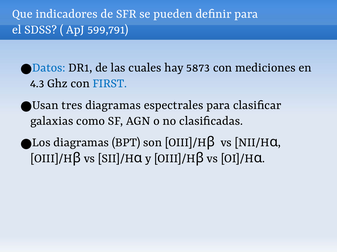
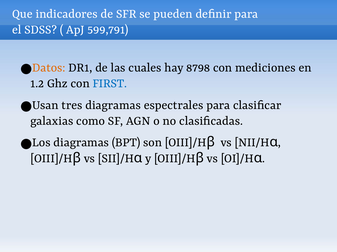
Datos colour: blue -> orange (49, 67)
5873: 5873 -> 8798 (198, 67)
4.3: 4.3 -> 1.2 (37, 83)
